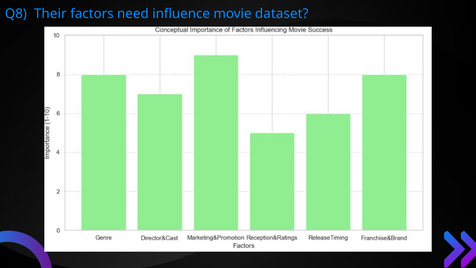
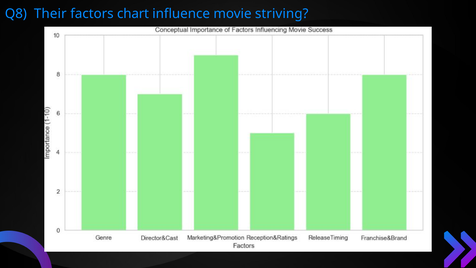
need: need -> chart (133, 14)
dataset: dataset -> striving (282, 14)
